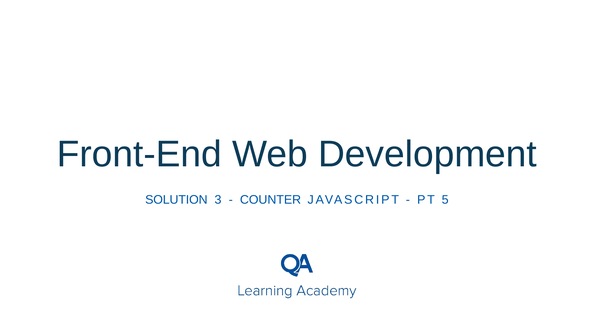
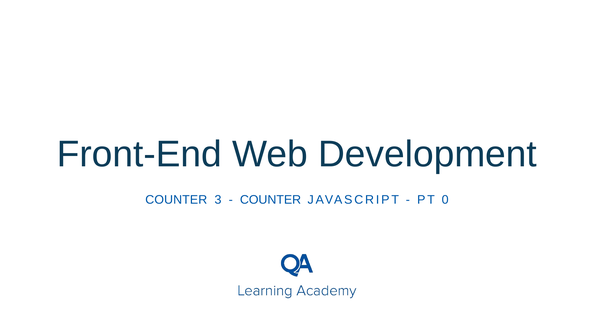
SOLUTION: SOLUTION -> COUNTER (176, 200)
5: 5 -> 0 (445, 200)
